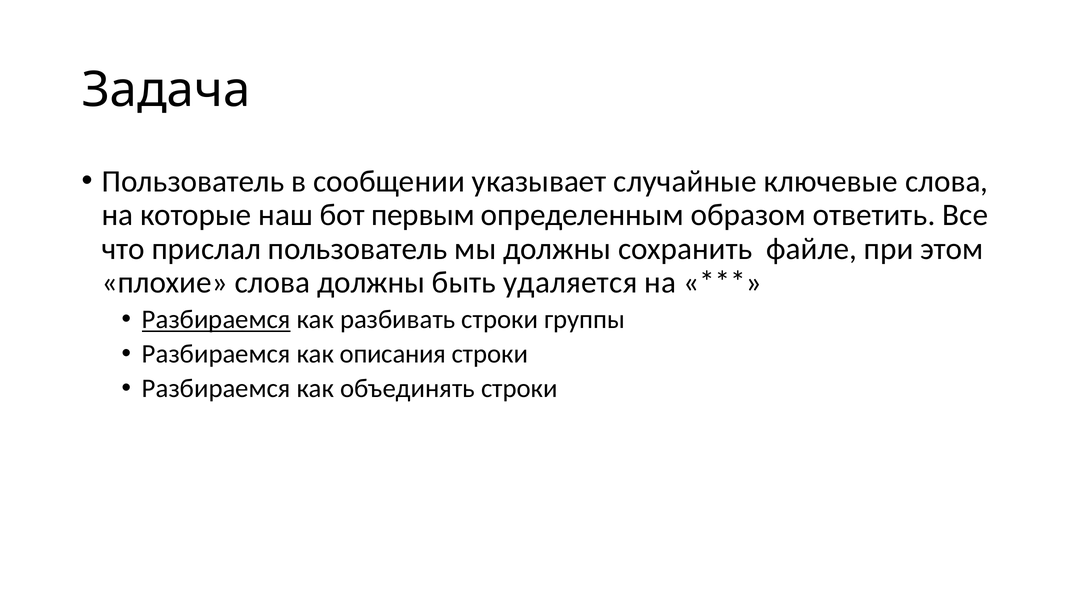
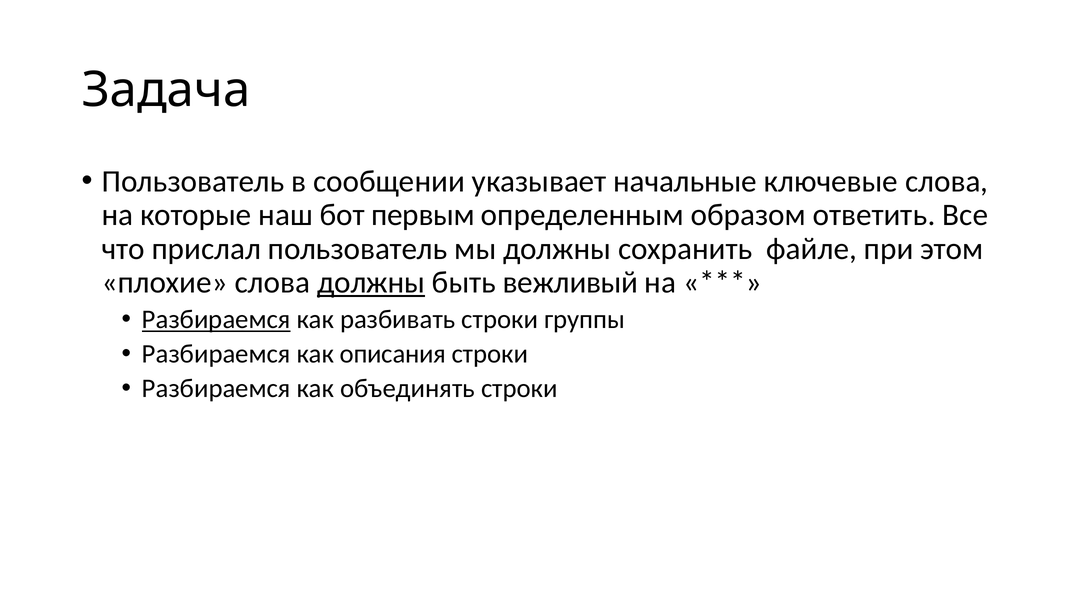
случайные: случайные -> начальные (685, 181)
должны underline: none -> present (371, 282)
удаляется: удаляется -> вежливый (570, 282)
